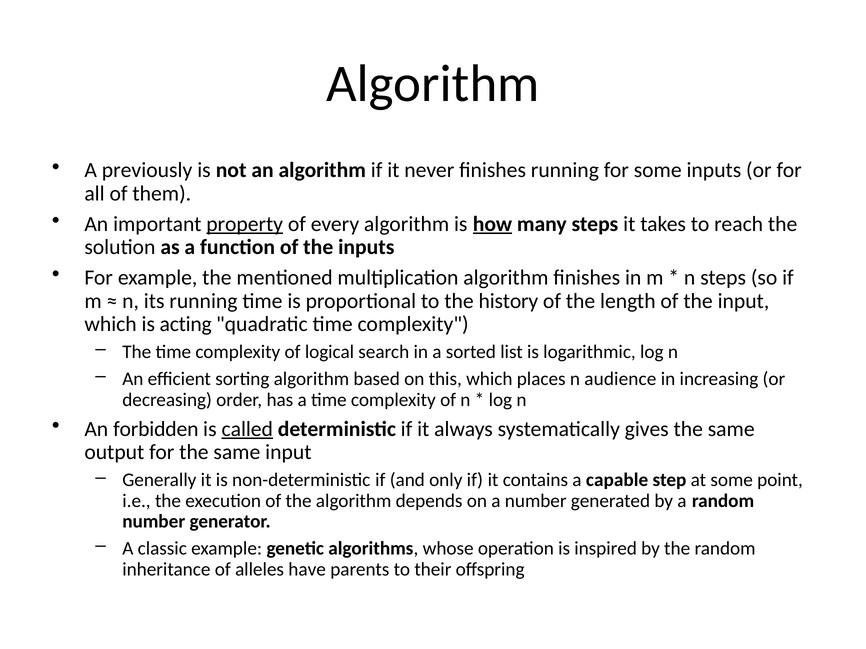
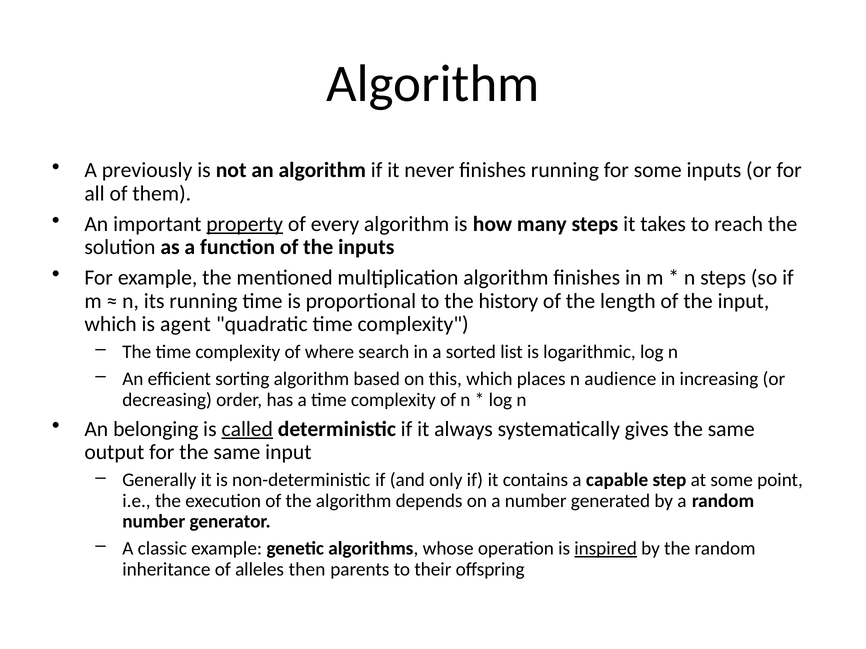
how underline: present -> none (492, 224)
acting: acting -> agent (185, 325)
logical: logical -> where (330, 352)
forbidden: forbidden -> belonging (156, 429)
inspired underline: none -> present (606, 549)
have: have -> then (307, 570)
